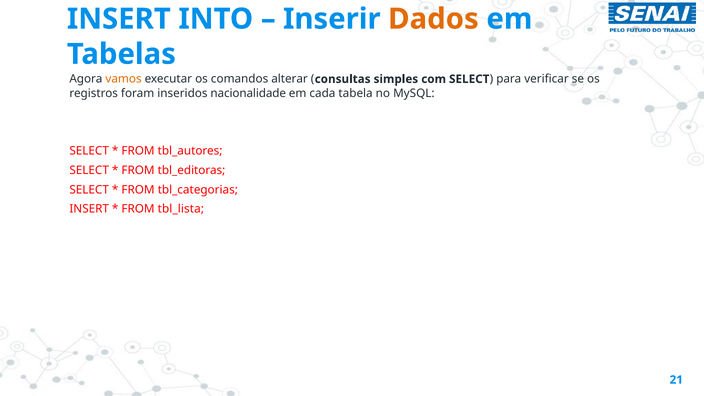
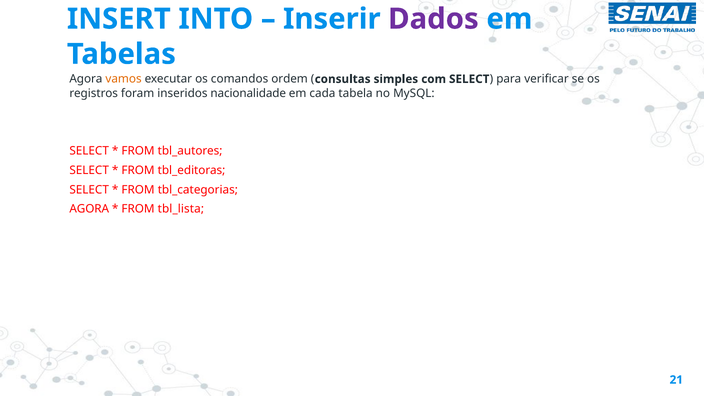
Dados colour: orange -> purple (433, 19)
alterar: alterar -> ordem (290, 79)
INSERT: INSERT -> AGORA (89, 209)
